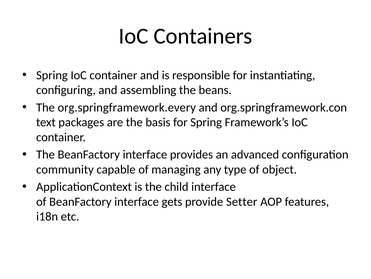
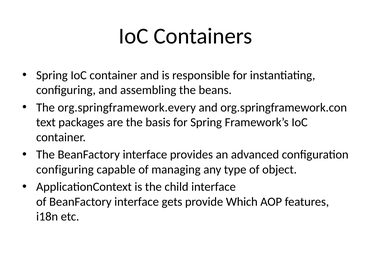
community: community -> configuring (65, 169)
Setter: Setter -> Which (242, 201)
